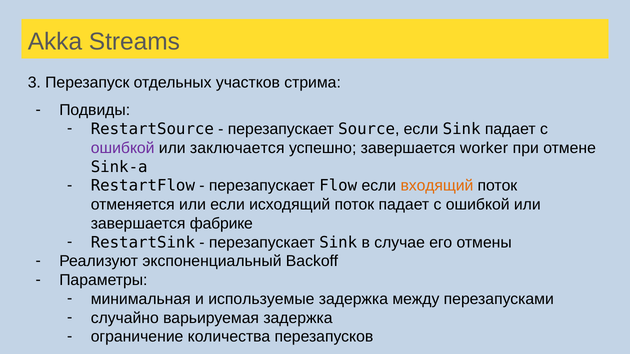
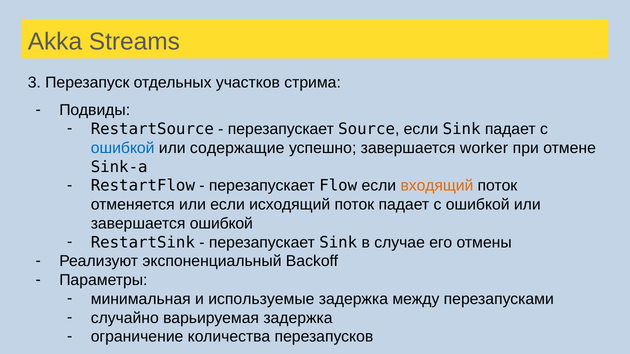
ошибкой colour: purple -> blue (123, 148)
заключается: заключается -> содержащие (237, 148)
завершается фабрике: фабрике -> ошибкой (221, 224)
